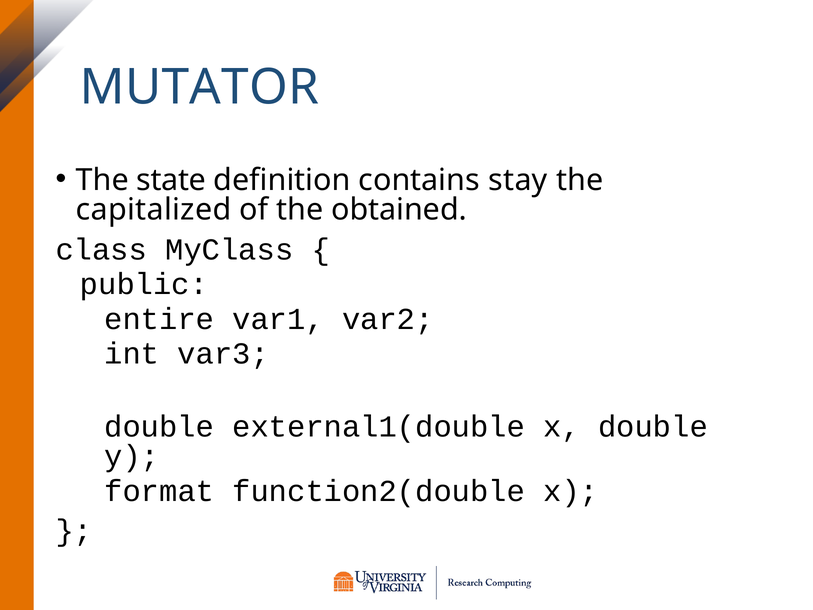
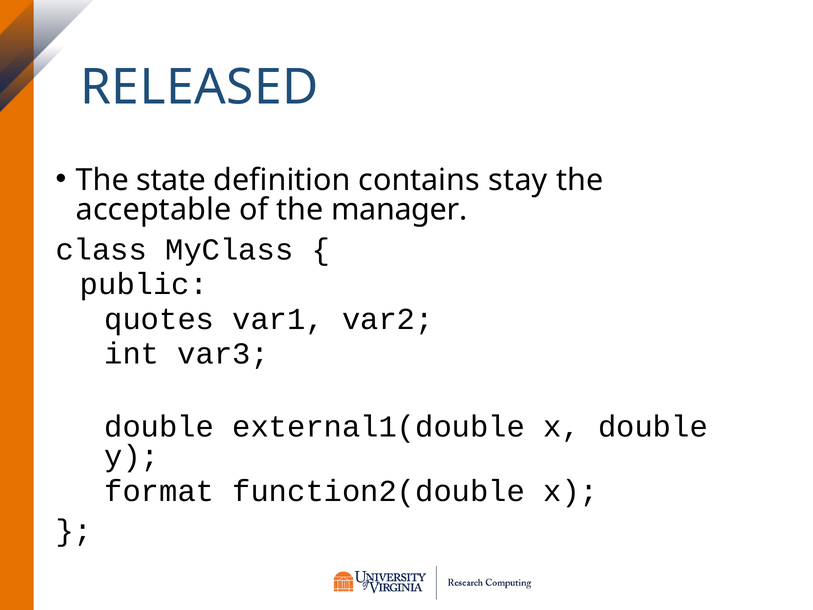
MUTATOR: MUTATOR -> RELEASED (199, 87)
capitalized: capitalized -> acceptable (154, 210)
obtained: obtained -> manager (399, 210)
entire: entire -> quotes (159, 319)
